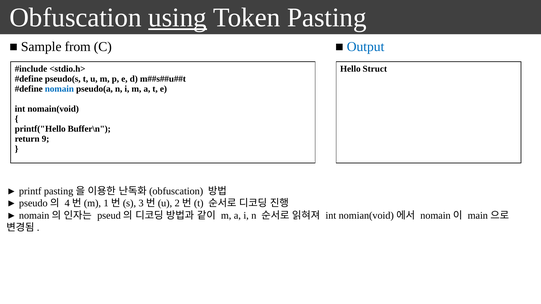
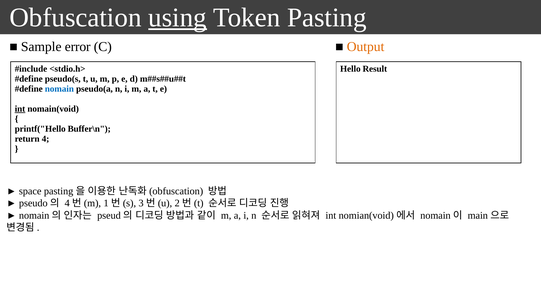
from: from -> error (78, 47)
Output colour: blue -> orange (366, 47)
Struct: Struct -> Result (375, 69)
int underline: none -> present (20, 109)
9: 9 -> 4 (46, 139)
printf: printf -> space (30, 191)
